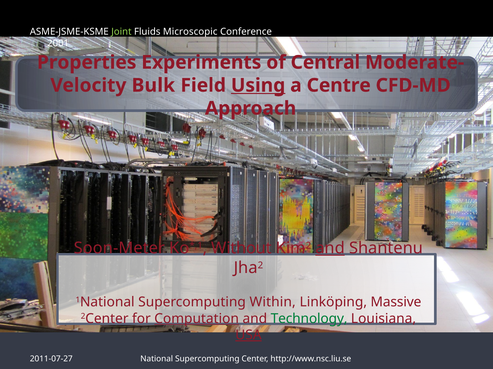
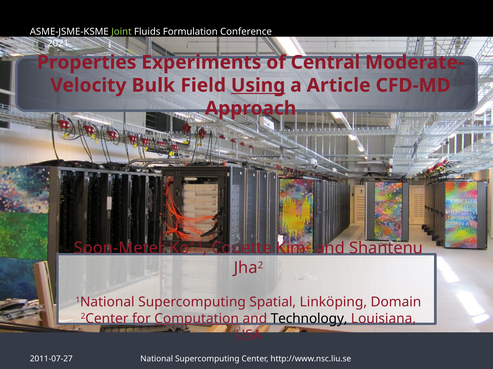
Microscopic: Microscopic -> Formulation (190, 32)
2001: 2001 -> 2021 (58, 43)
Centre: Centre -> Article (339, 86)
Without: Without -> Couette (242, 249)
and underline: present -> none (330, 249)
Within: Within -> Spatial (273, 303)
Massive: Massive -> Domain (396, 303)
Technology colour: green -> black (309, 319)
USA underline: present -> none (248, 336)
